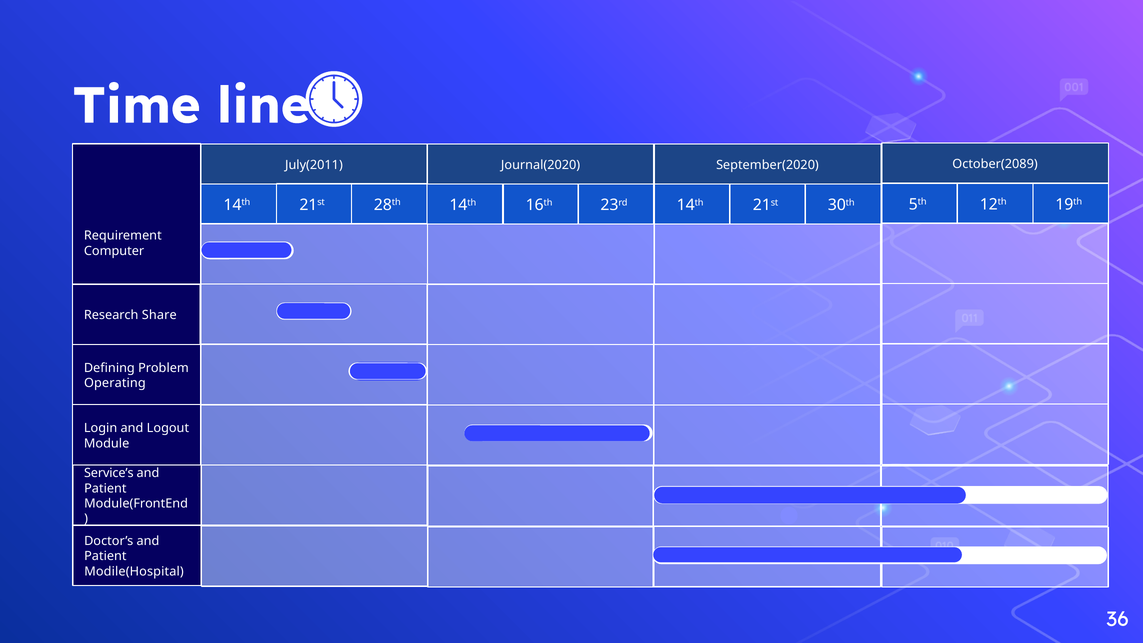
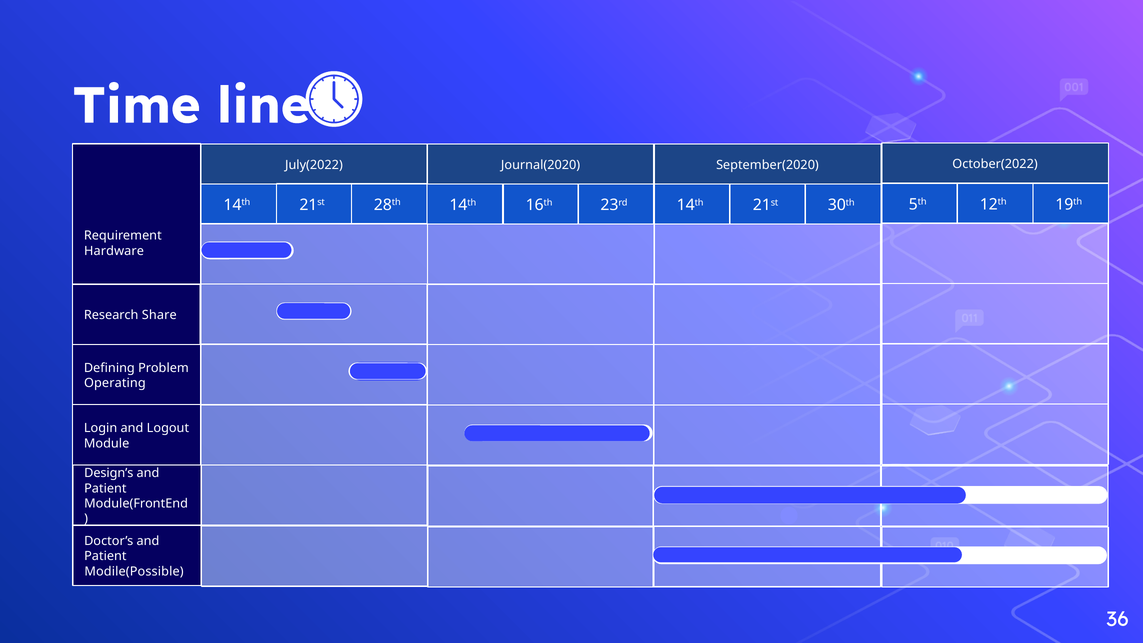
October(2089: October(2089 -> October(2022 (995, 164)
July(2011: July(2011 -> July(2022 (314, 165)
Computer: Computer -> Hardware (114, 251)
Service’s: Service’s -> Design’s (109, 473)
Modile(Hospital: Modile(Hospital -> Modile(Possible (134, 571)
